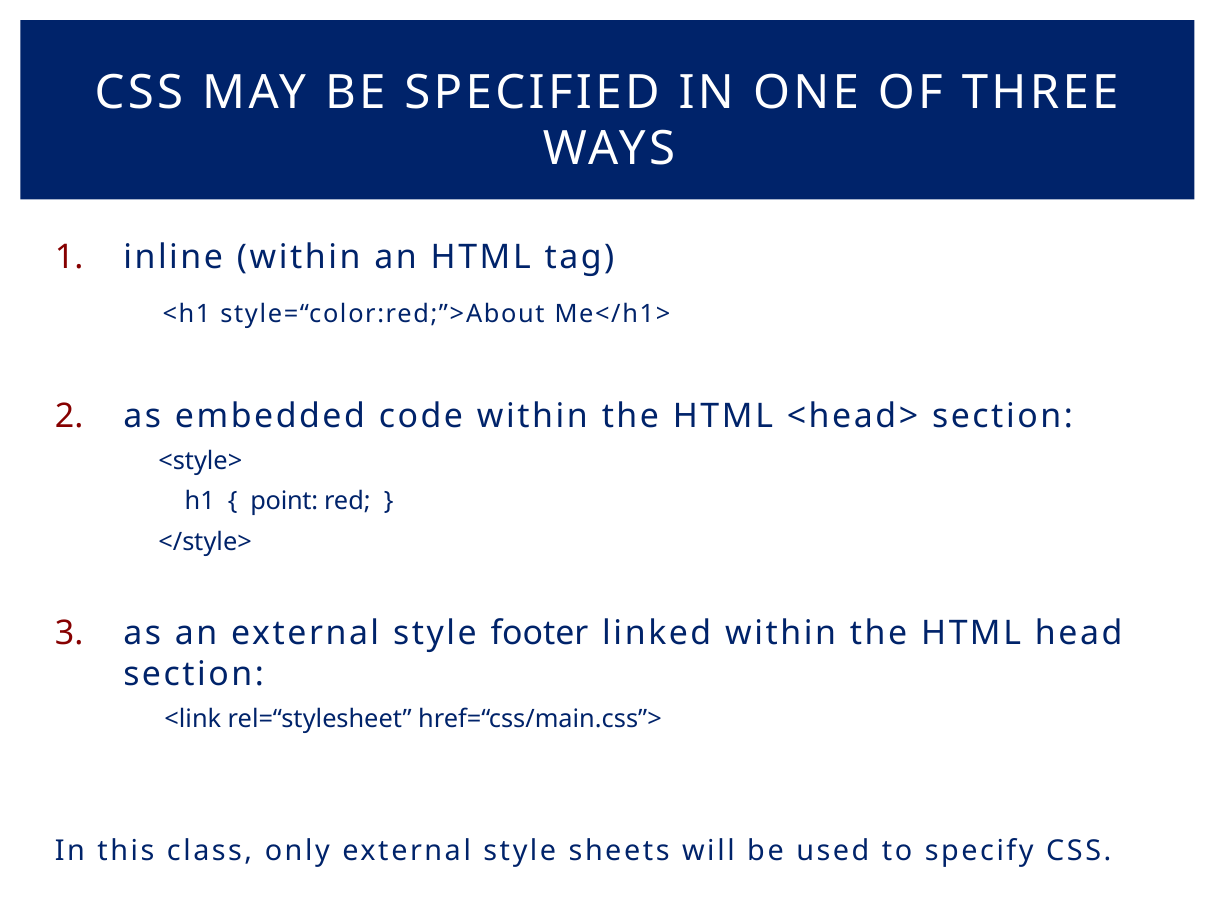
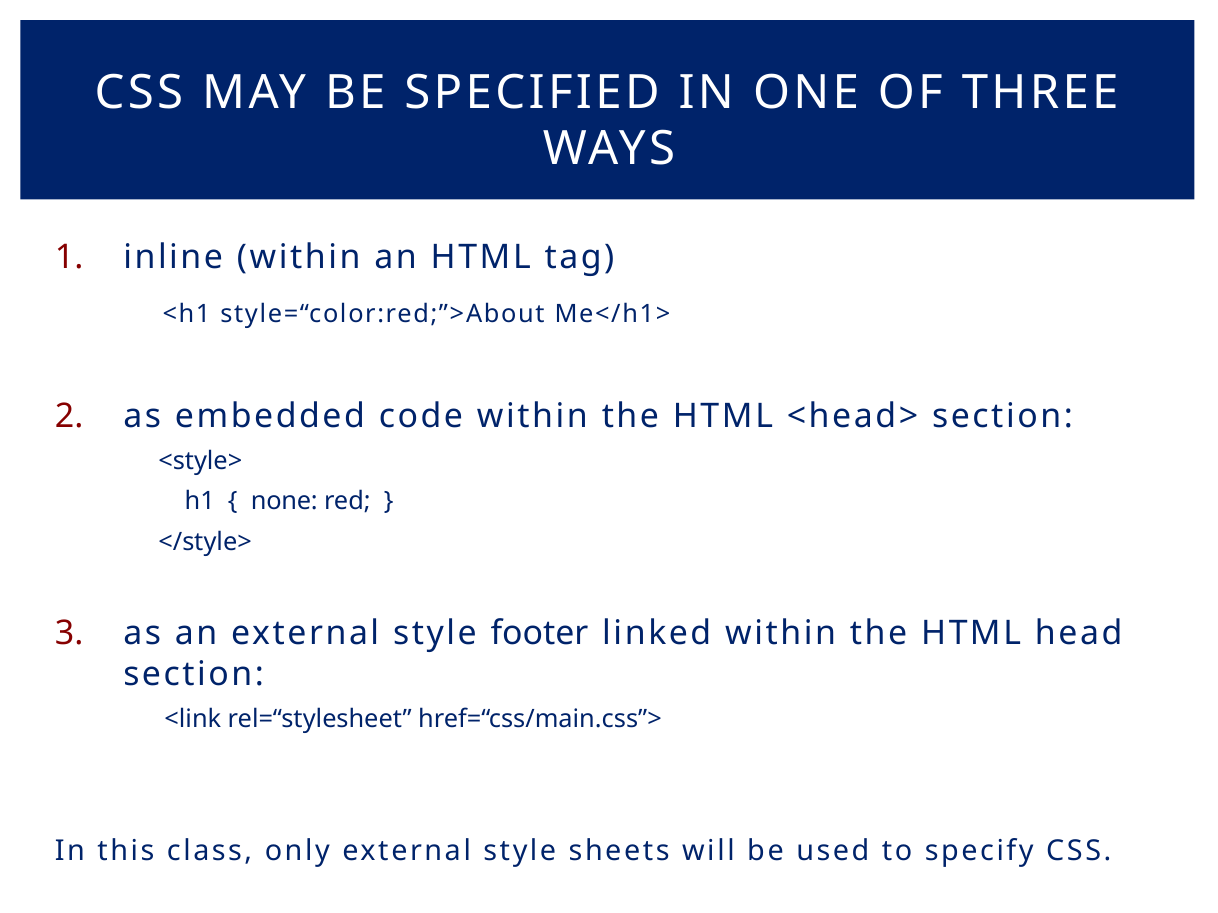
point: point -> none (284, 502)
